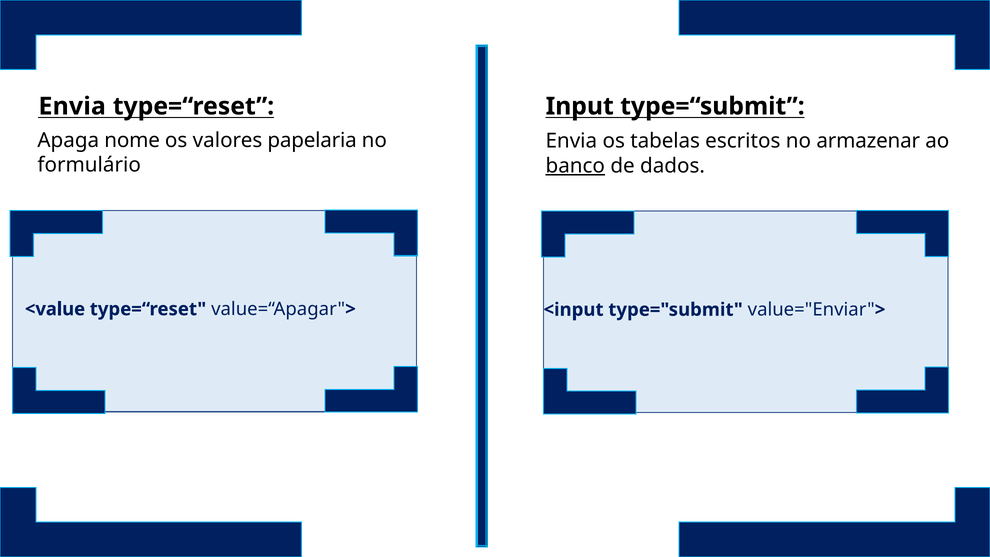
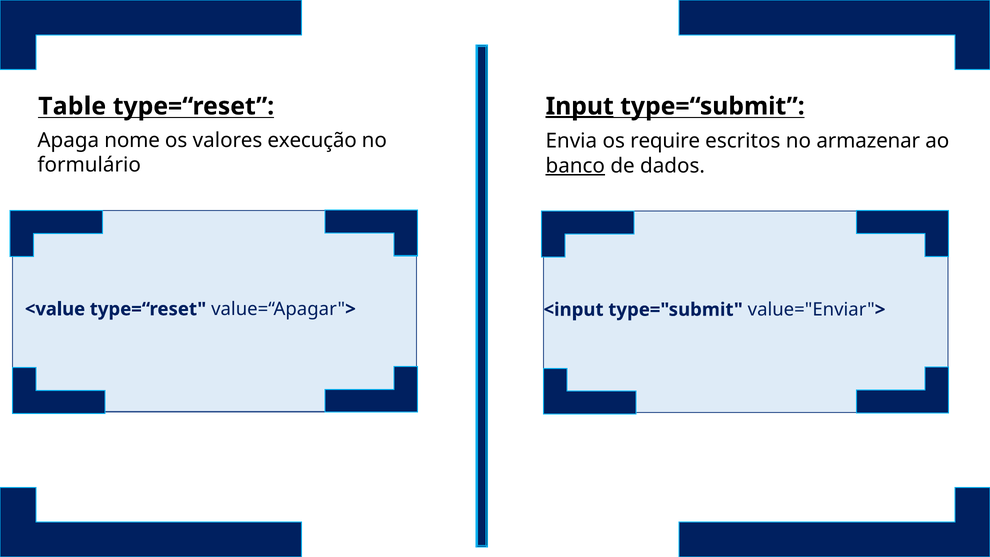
Envia: Envia -> Table (72, 106)
Input underline: none -> present (580, 106)
papelaria: papelaria -> execução (312, 140)
tabelas: tabelas -> require (665, 141)
